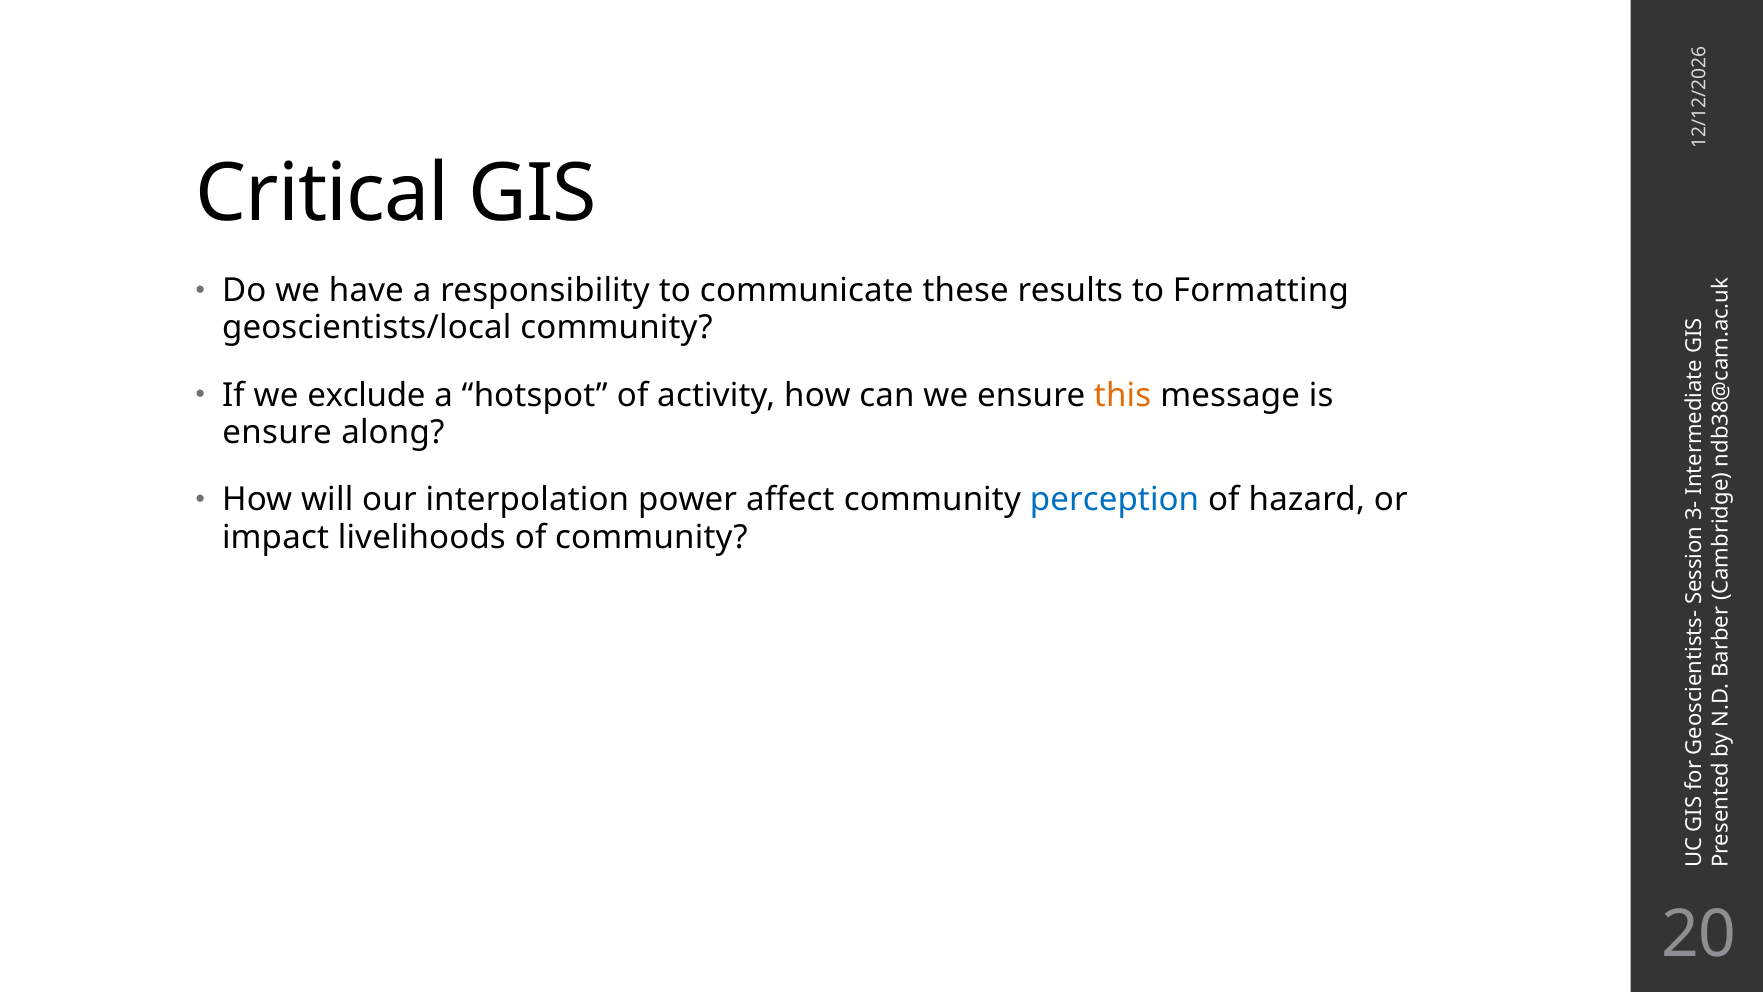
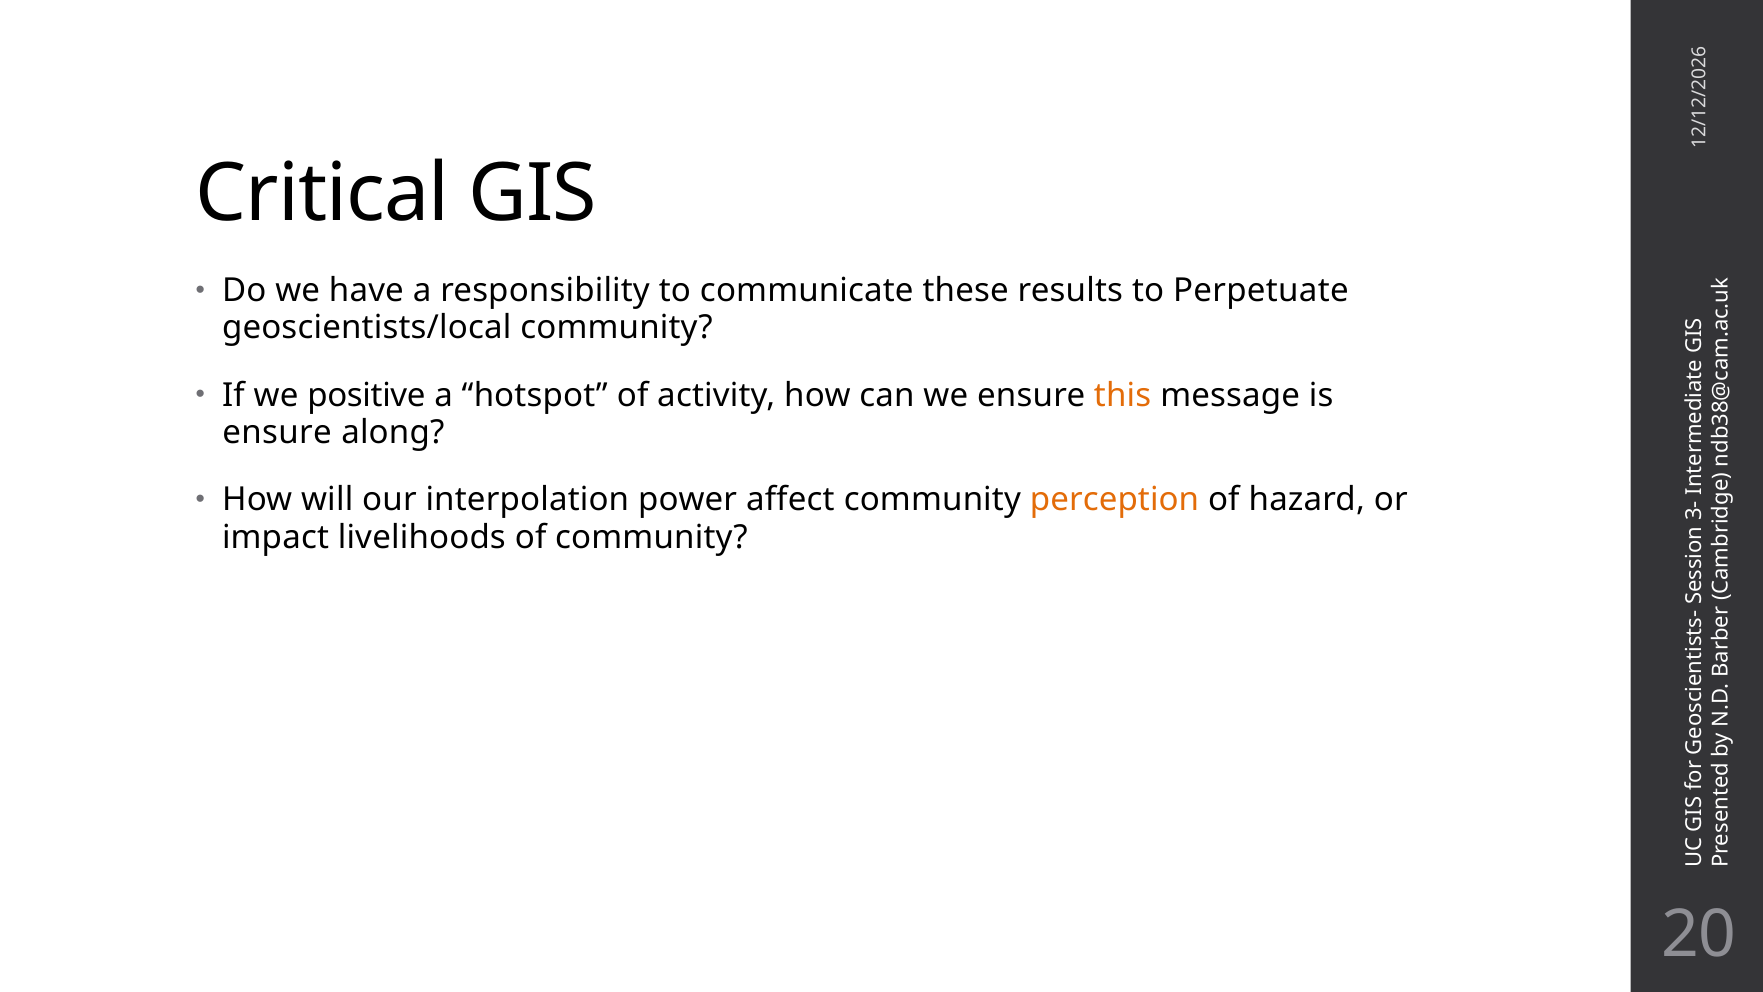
Formatting: Formatting -> Perpetuate (1261, 290)
exclude: exclude -> positive (366, 395)
perception colour: blue -> orange (1115, 500)
